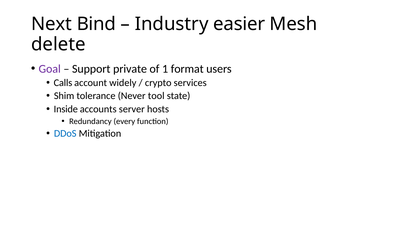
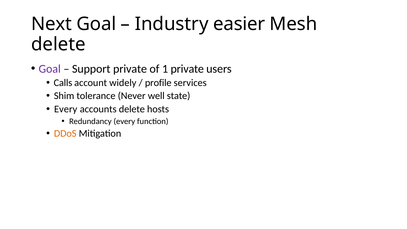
Next Bind: Bind -> Goal (96, 24)
1 format: format -> private (187, 69)
crypto: crypto -> profile (158, 83)
tool: tool -> well (156, 96)
Inside: Inside -> Every (66, 109)
accounts server: server -> delete (132, 109)
DDoS colour: blue -> orange (65, 133)
